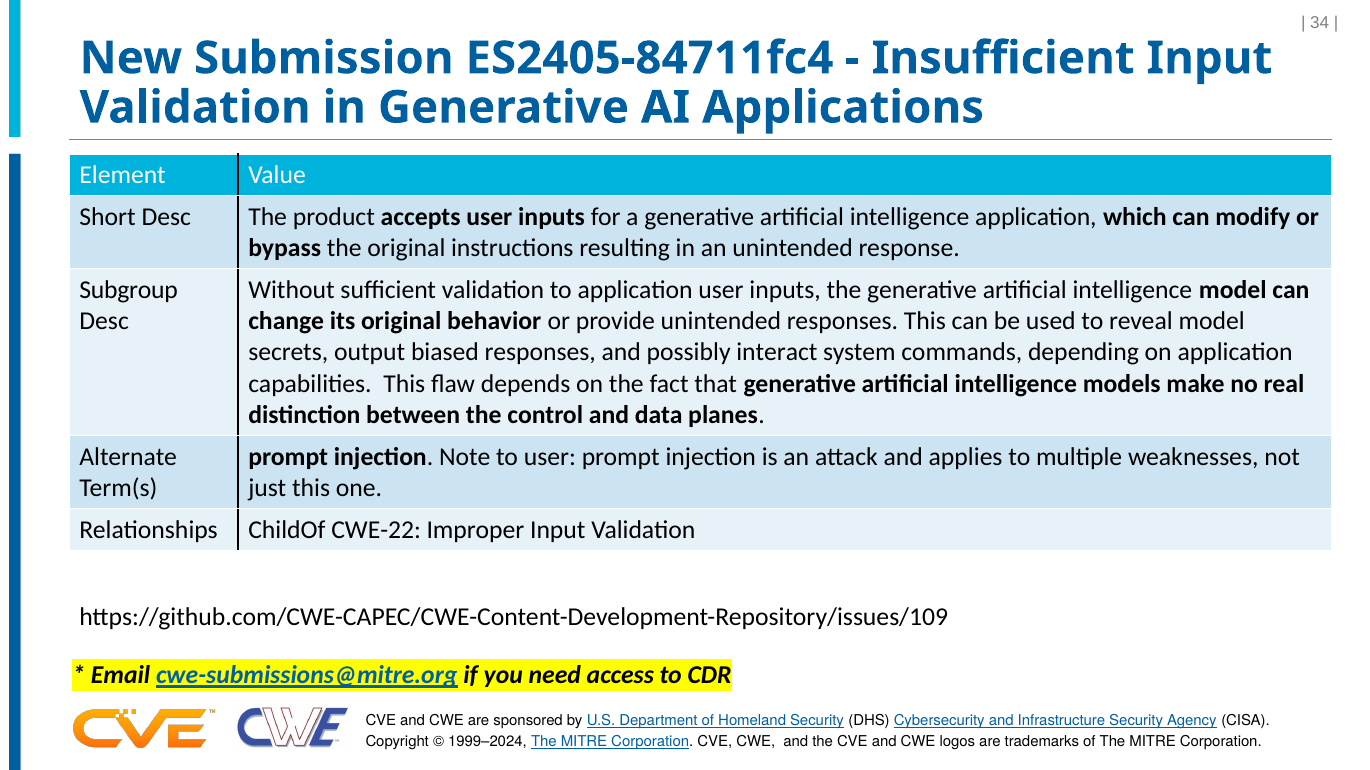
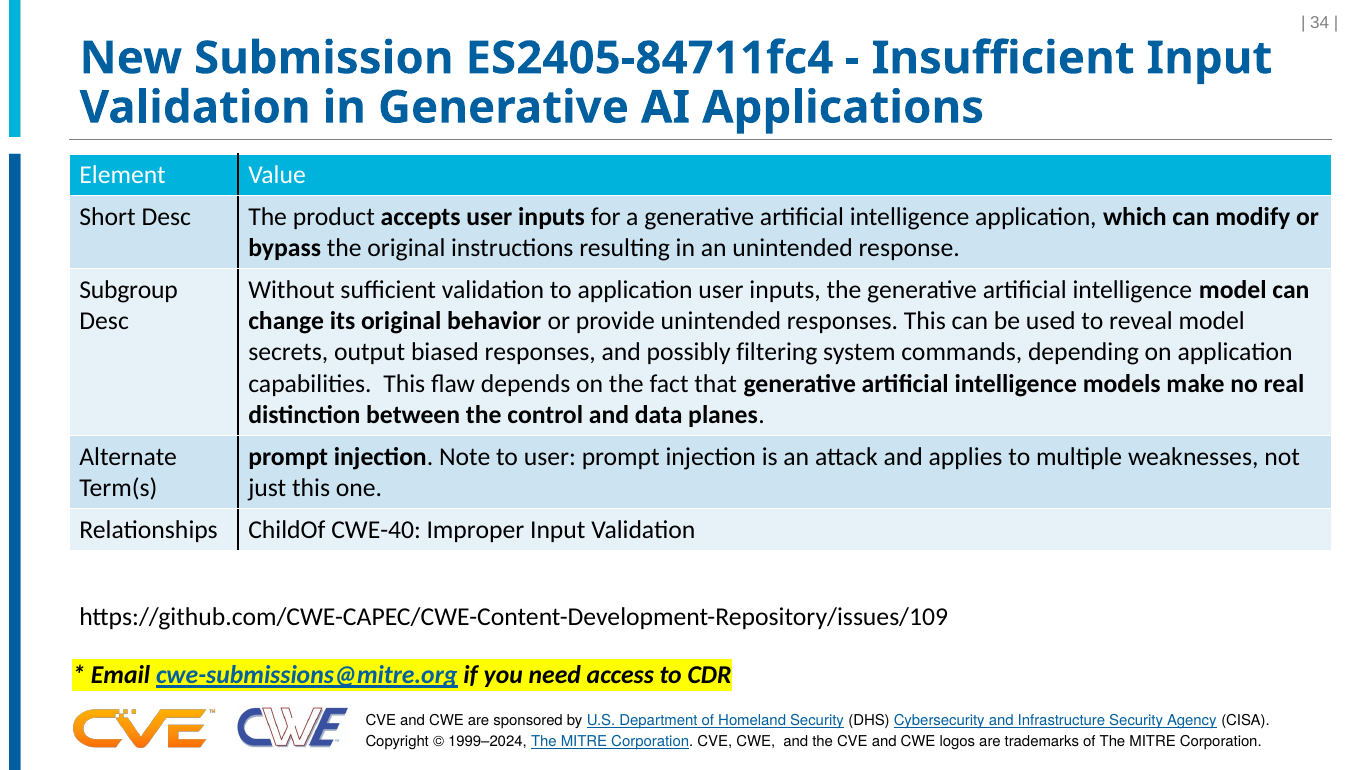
interact: interact -> filtering (777, 353)
CWE-22: CWE-22 -> CWE-40 (376, 530)
